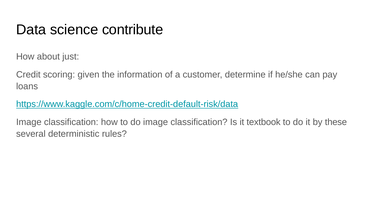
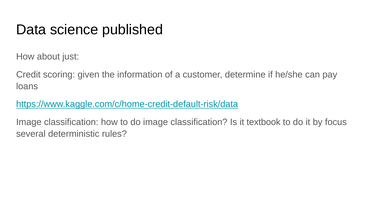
contribute: contribute -> published (133, 30)
these: these -> focus (336, 122)
